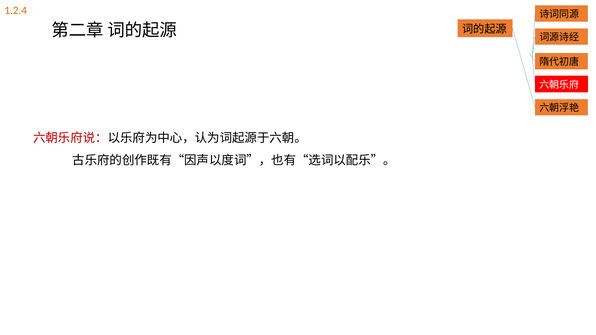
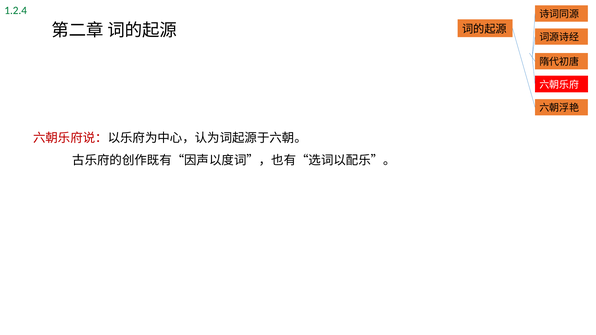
1.2.4 colour: orange -> green (16, 10)
